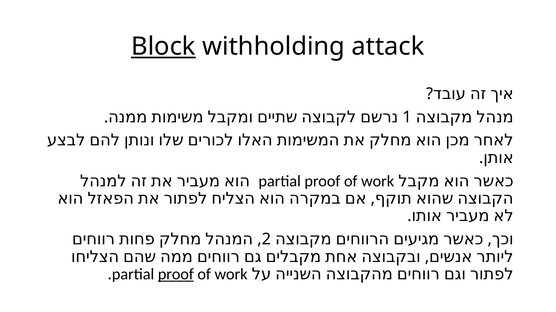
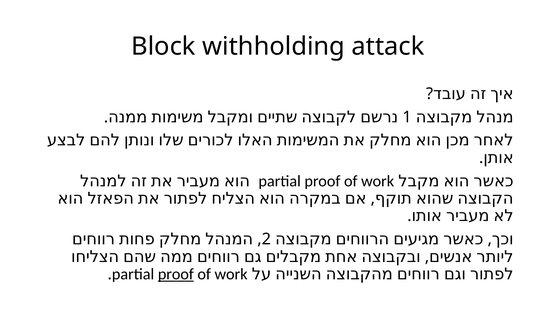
Block underline: present -> none (163, 47)
